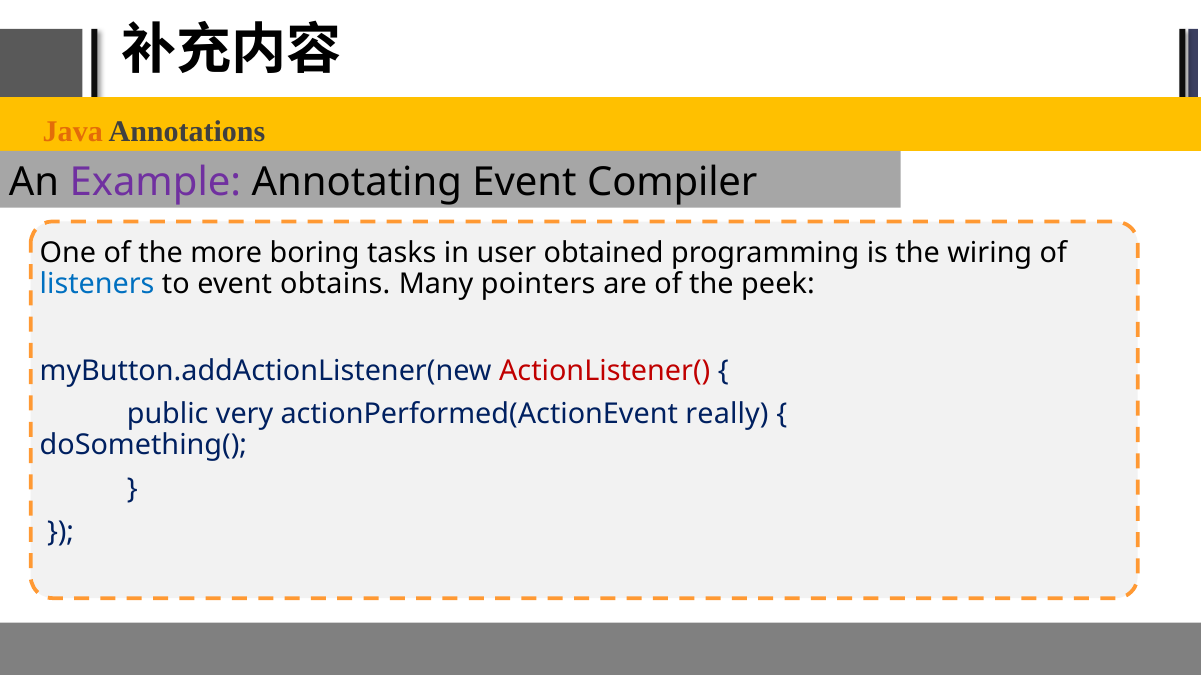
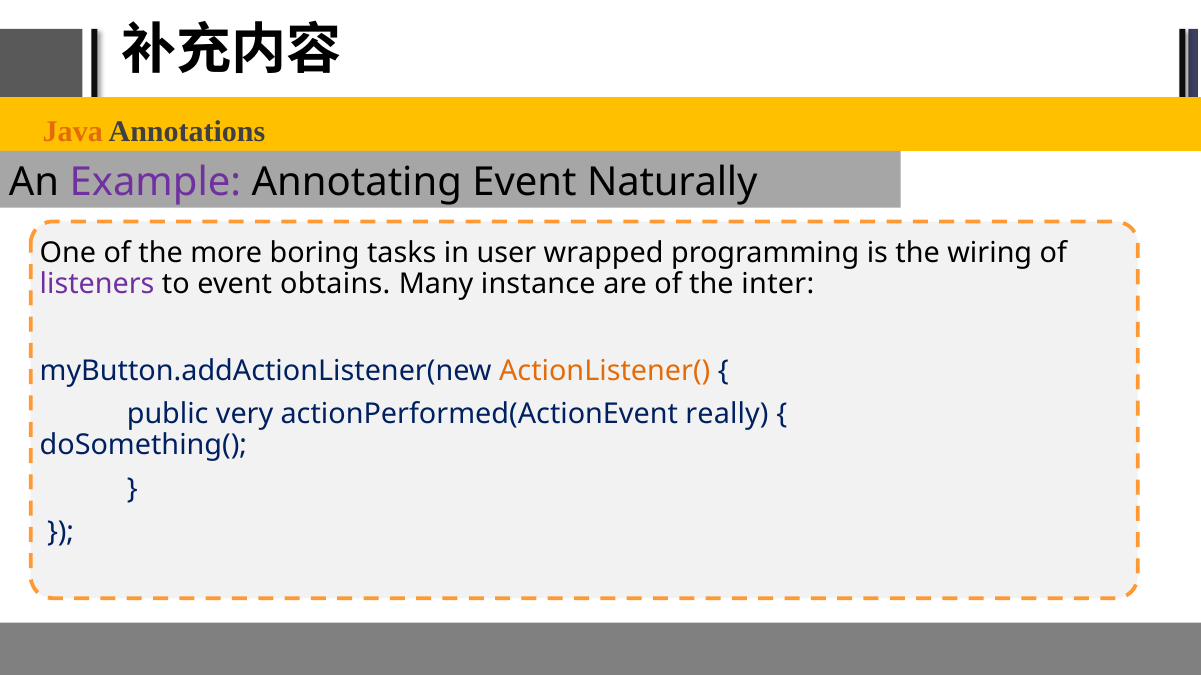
Compiler: Compiler -> Naturally (672, 182)
obtained: obtained -> wrapped (604, 253)
listeners colour: blue -> purple (97, 284)
pointers: pointers -> instance (538, 284)
peek: peek -> inter (778, 284)
ActionListener( colour: red -> orange (605, 371)
